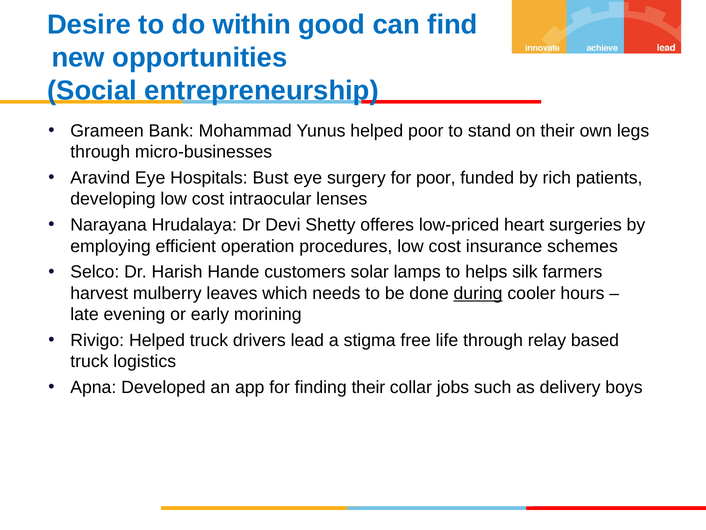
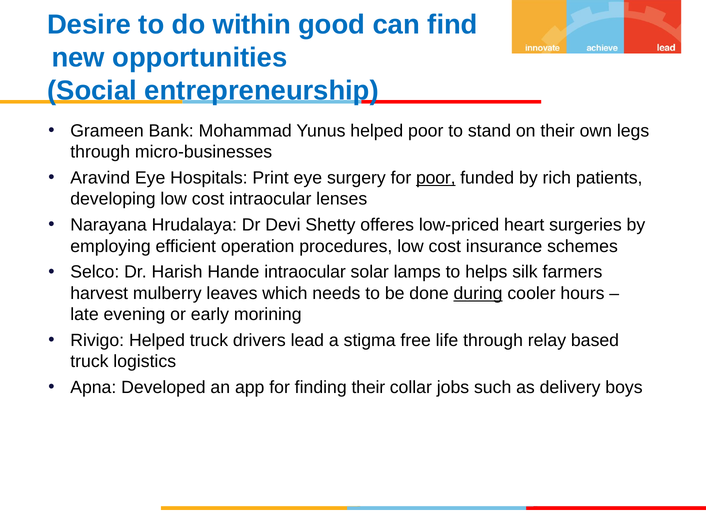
Bust: Bust -> Print (271, 178)
poor underline: none -> present (436, 178)
Hande customers: customers -> intraocular (305, 272)
